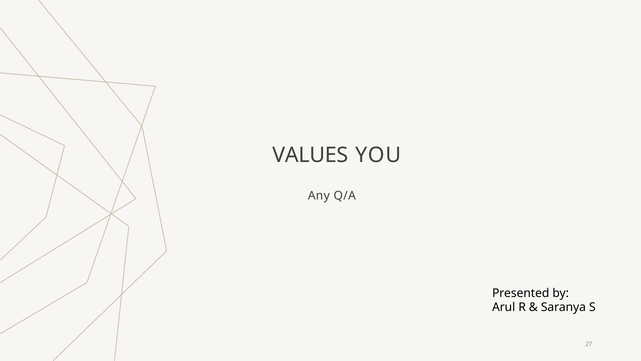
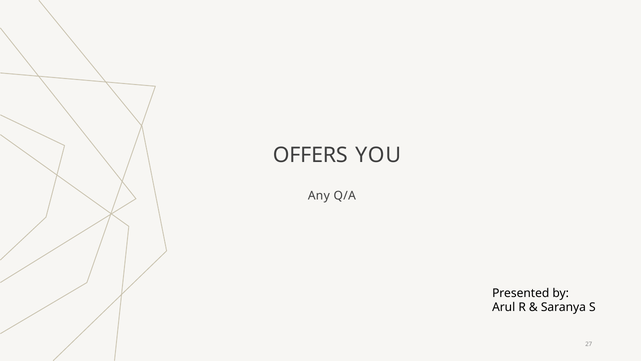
VALUES: VALUES -> OFFERS (310, 155)
